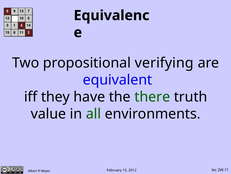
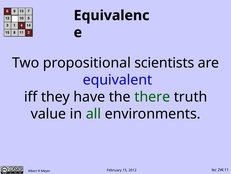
verifying: verifying -> scientists (164, 63)
